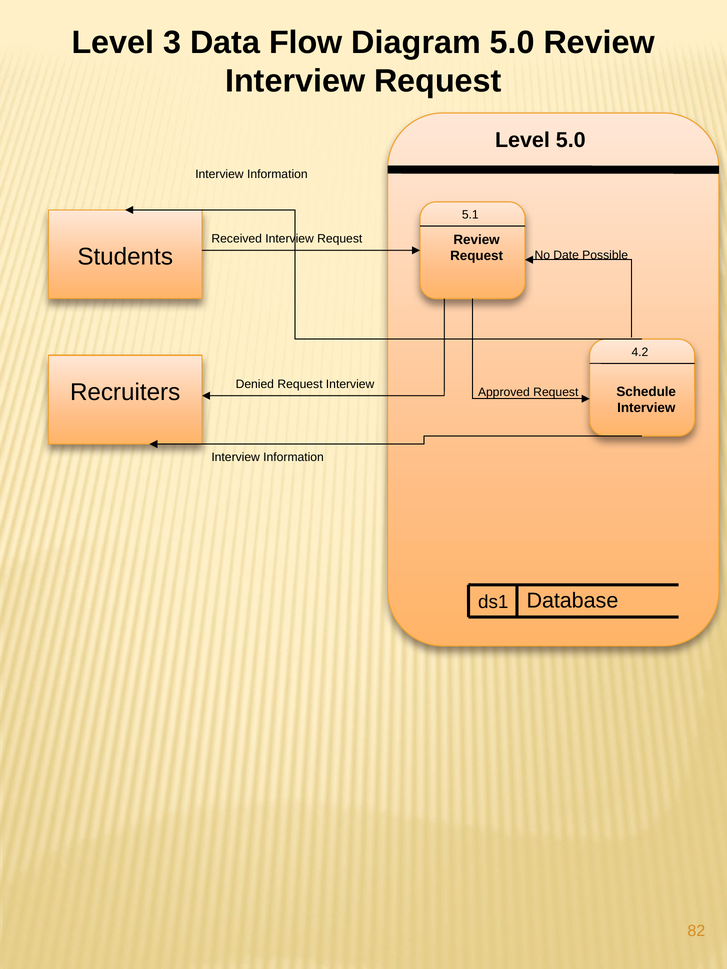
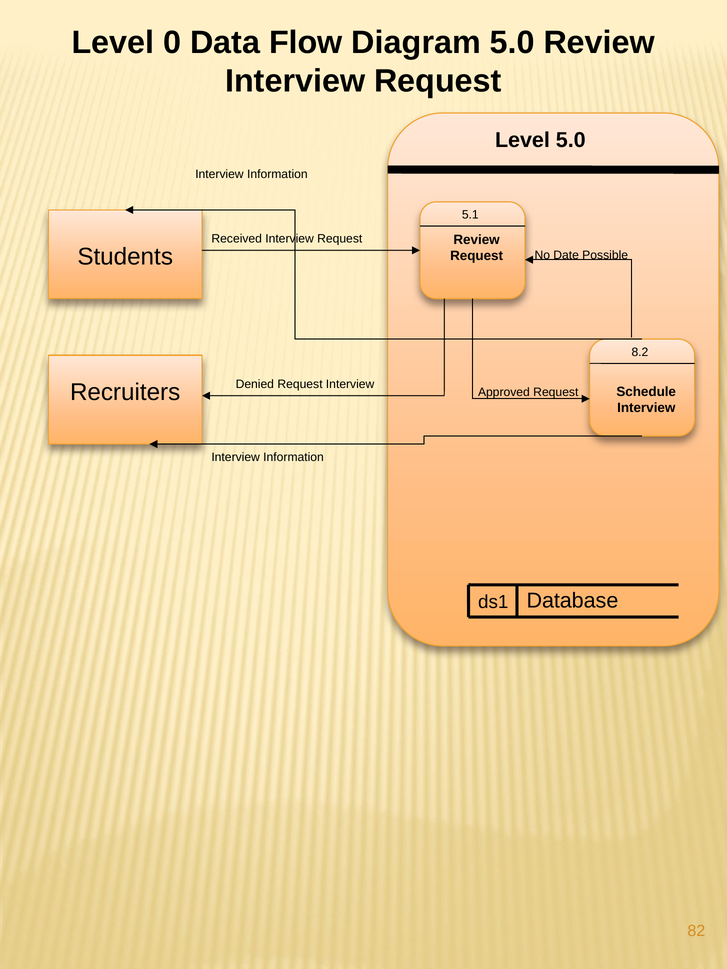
3: 3 -> 0 (172, 43)
4.2: 4.2 -> 8.2 (640, 352)
